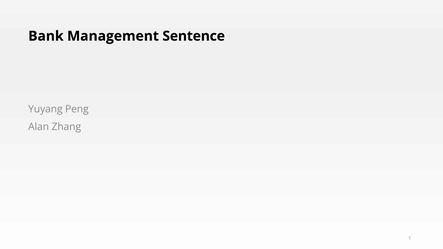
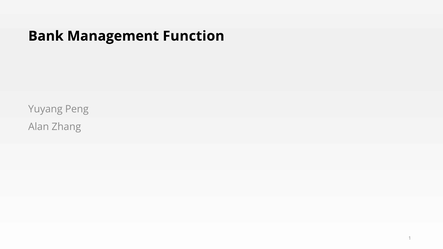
Sentence: Sentence -> Function (194, 36)
